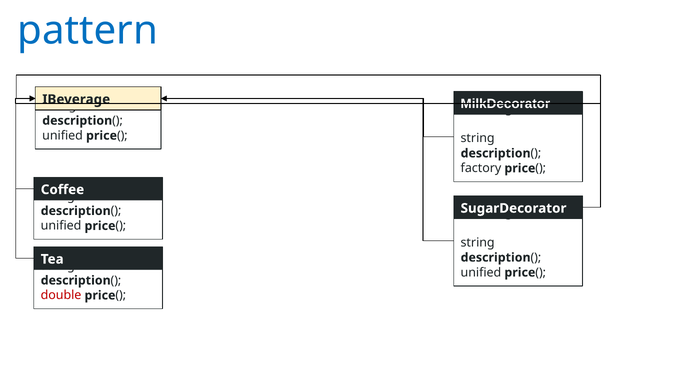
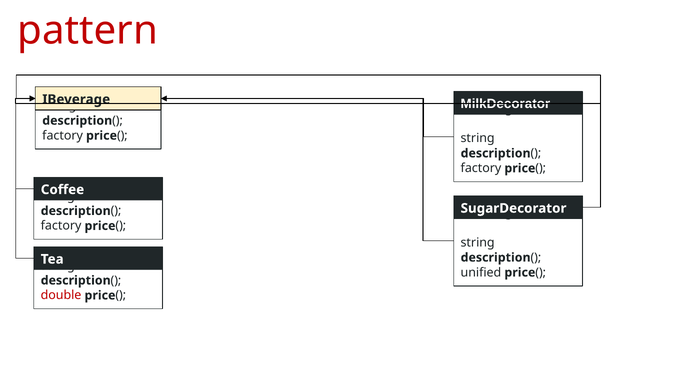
pattern colour: blue -> red (88, 31)
unified: unified -> factory (63, 136)
unified: unified -> factory (61, 226)
